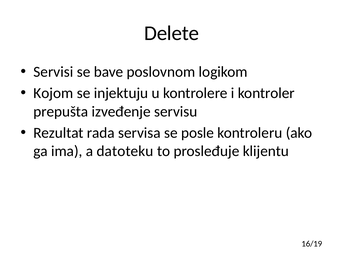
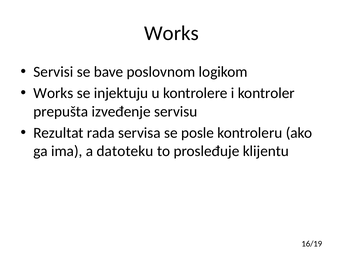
Delete: Delete -> Works (171, 33)
Kojom: Kojom -> Works (53, 93)
